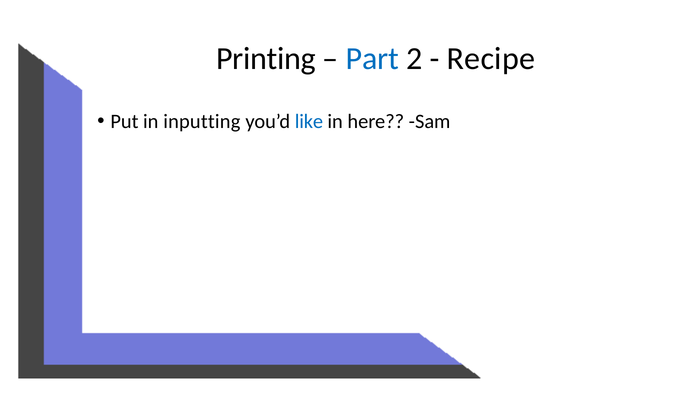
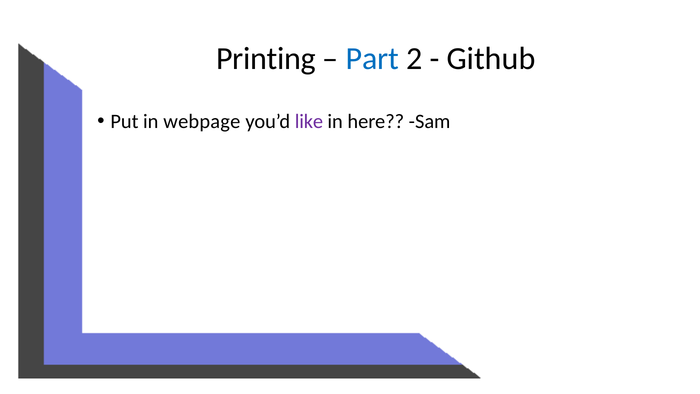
Recipe: Recipe -> Github (491, 59)
inputting: inputting -> webpage (202, 121)
like colour: blue -> purple (309, 121)
